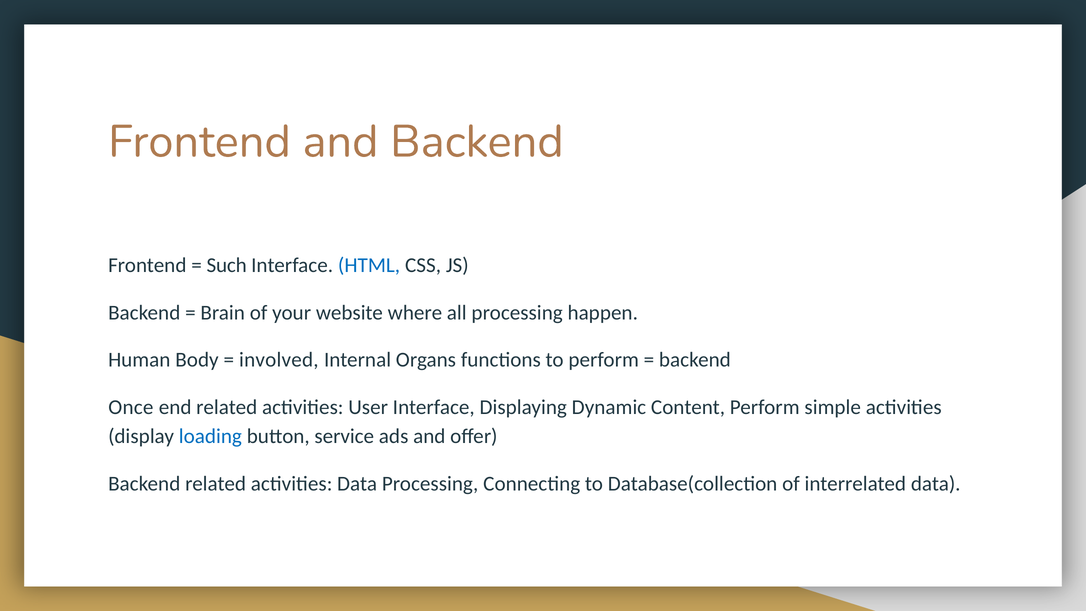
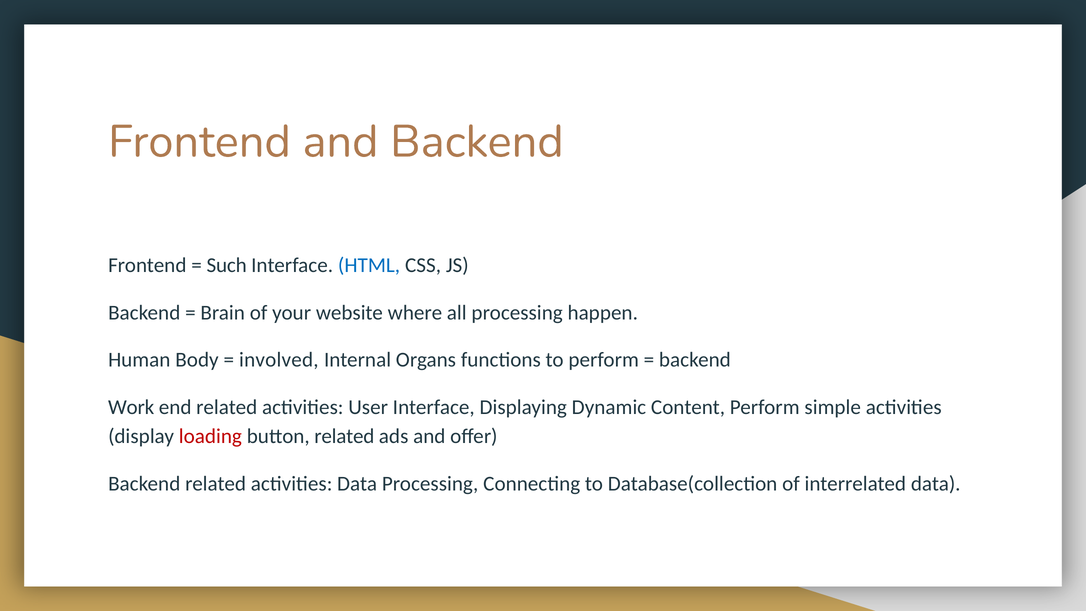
Once: Once -> Work (131, 407)
loading colour: blue -> red (210, 436)
button service: service -> related (344, 436)
